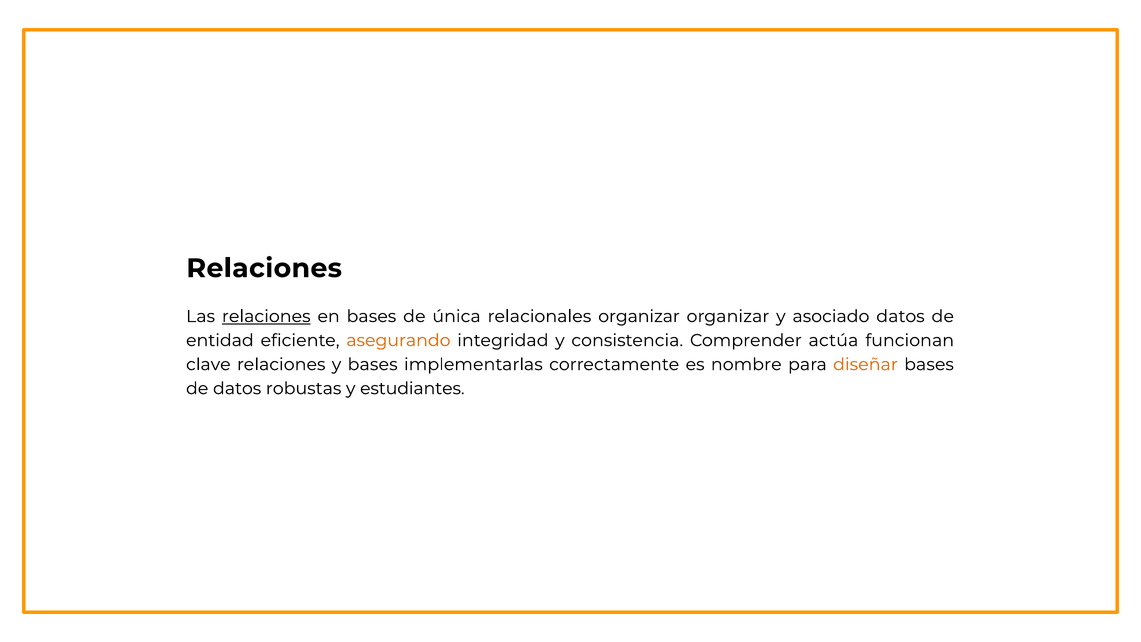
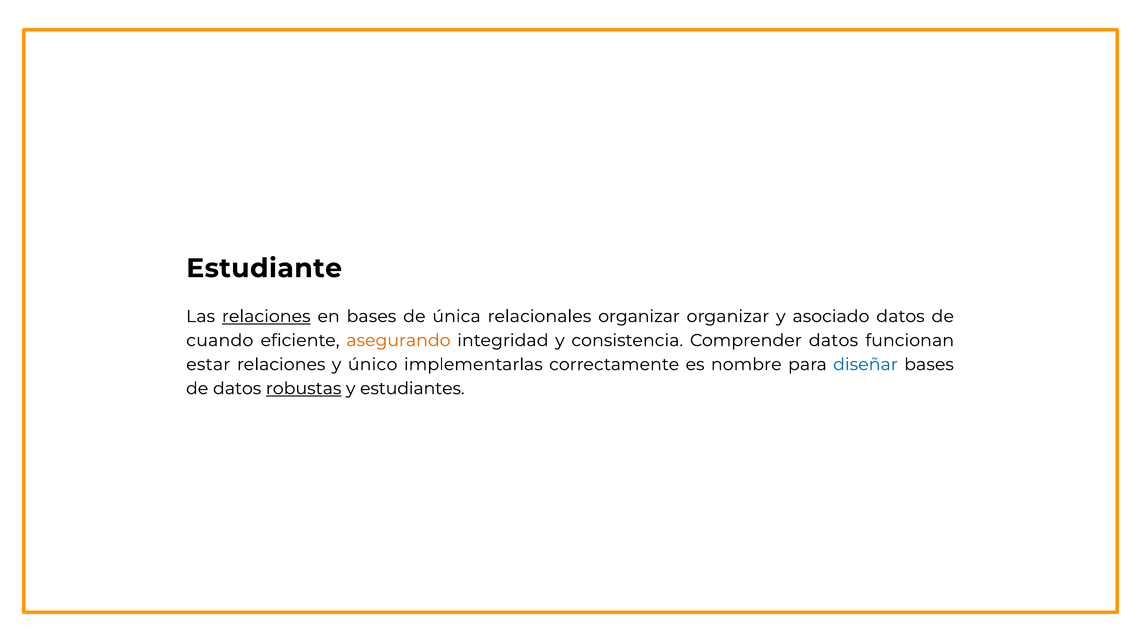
Relaciones: Relaciones -> Estudiante (264, 268)
entidad: entidad -> cuando (220, 340)
Comprender actúa: actúa -> datos (833, 340)
clave: clave -> estar (208, 364)
y bases: bases -> único (373, 364)
diseñar colour: orange -> blue (865, 364)
robustas underline: none -> present (304, 388)
